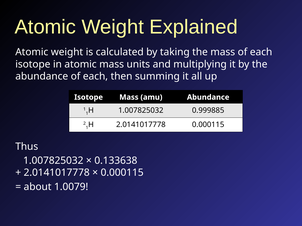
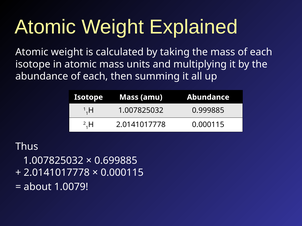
0.133638: 0.133638 -> 0.699885 (116, 161)
